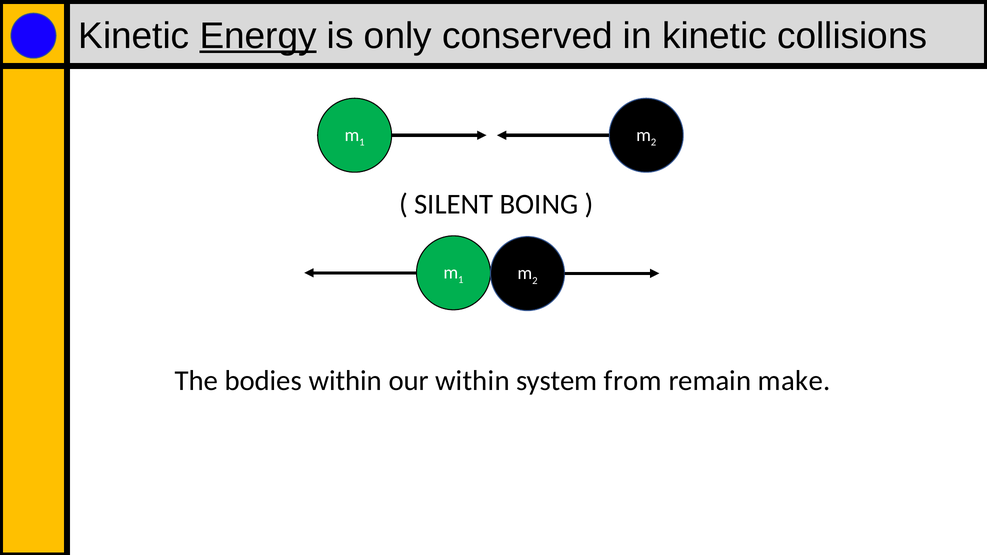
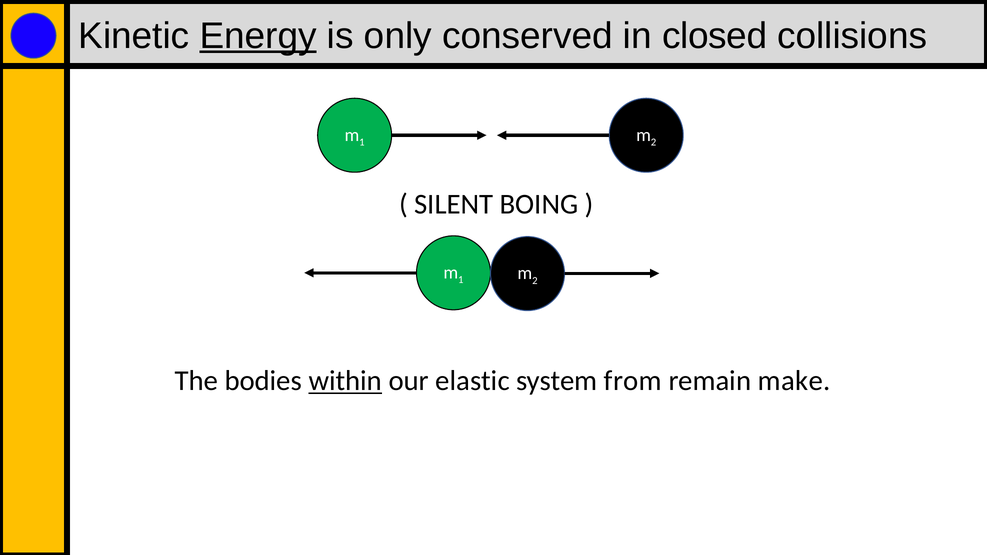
in kinetic: kinetic -> closed (715, 36)
within underline: none -> present (345, 381)
our within: within -> elastic (472, 381)
